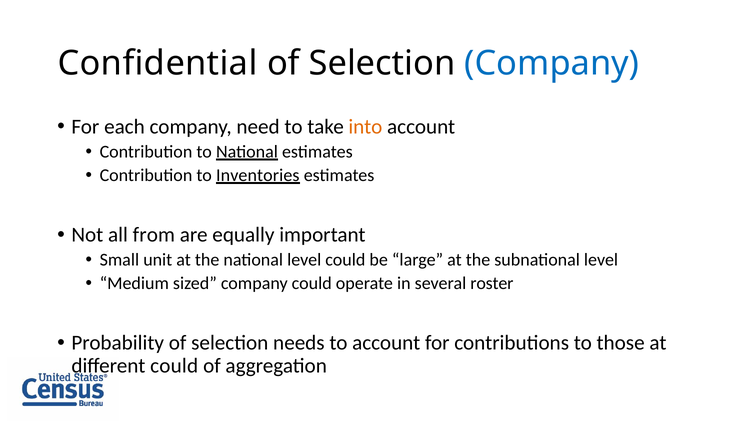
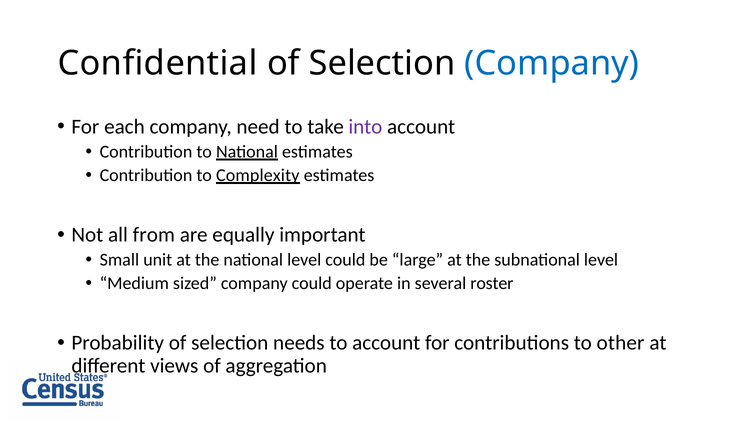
into colour: orange -> purple (365, 127)
Inventories: Inventories -> Complexity (258, 175)
those: those -> other (621, 343)
different could: could -> views (174, 366)
